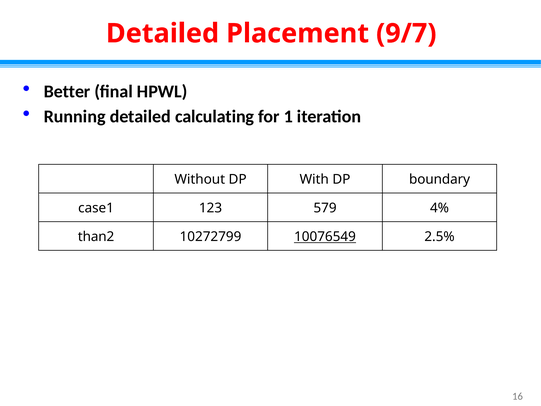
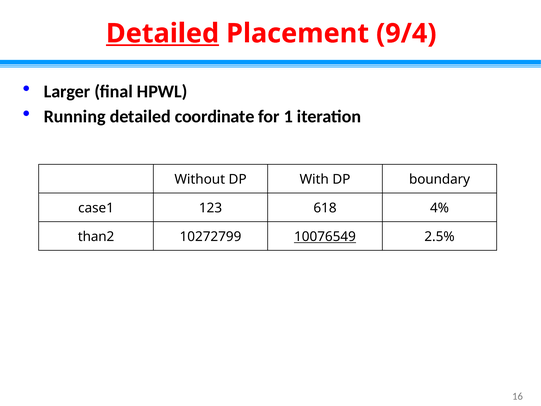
Detailed underline: none -> present (163, 33)
9/7: 9/7 -> 9/4 (406, 33)
Better: Better -> Larger (67, 91)
calculating: calculating -> coordinate (215, 117)
579: 579 -> 618 (325, 208)
